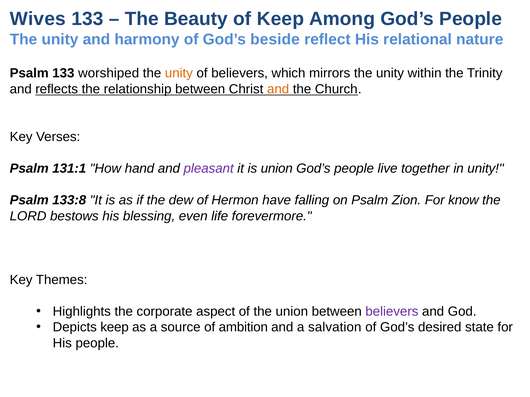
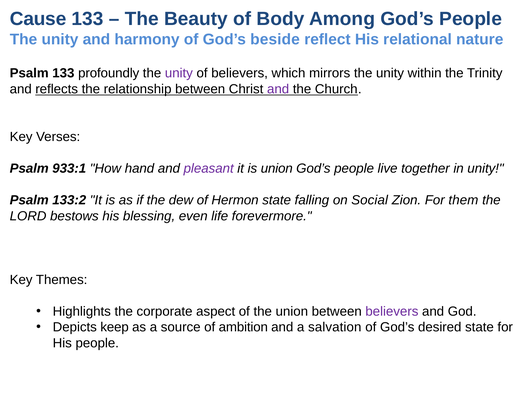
Wives: Wives -> Cause (38, 19)
of Keep: Keep -> Body (281, 19)
worshiped: worshiped -> profoundly (109, 73)
unity colour: orange -> purple (179, 73)
and colour: orange -> purple (278, 89)
131:1: 131:1 -> 933:1 (69, 169)
133:8: 133:8 -> 133:2 (69, 200)
Hermon have: have -> state (277, 200)
on Psalm: Psalm -> Social (370, 200)
know: know -> them (463, 200)
